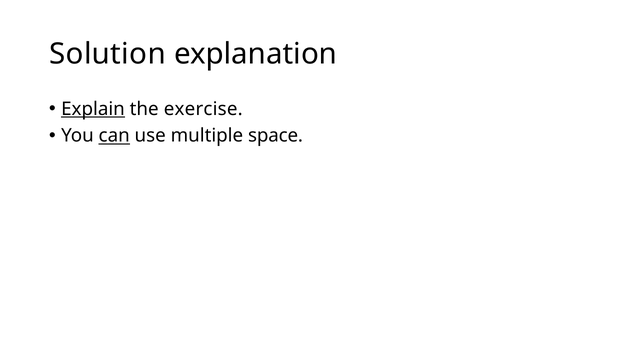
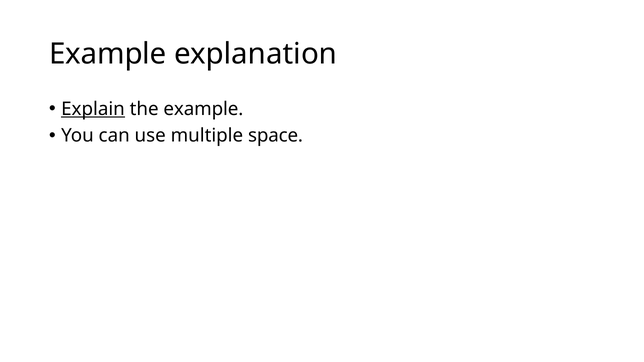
Solution: Solution -> Example (108, 54)
the exercise: exercise -> example (203, 109)
can underline: present -> none (114, 136)
